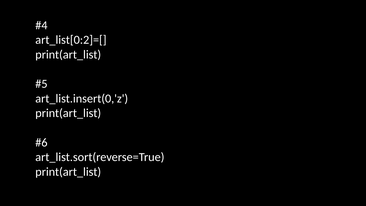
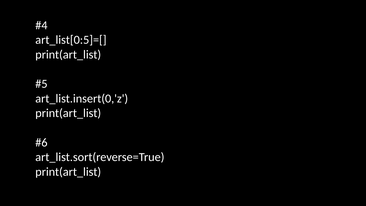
art_list[0:2]=[: art_list[0:2]=[ -> art_list[0:5]=[ (71, 40)
